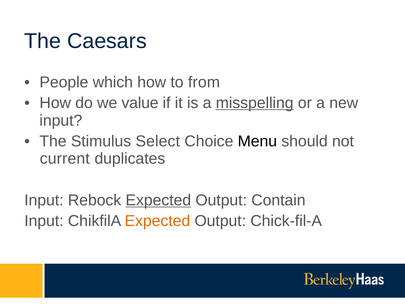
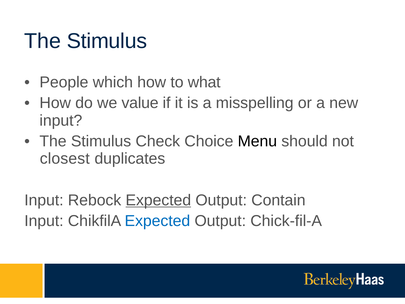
Caesars: Caesars -> Stimulus (107, 41)
from: from -> what (204, 82)
misspelling underline: present -> none (255, 103)
Select: Select -> Check (158, 141)
current: current -> closest (65, 159)
Expected colour: orange -> blue (157, 221)
